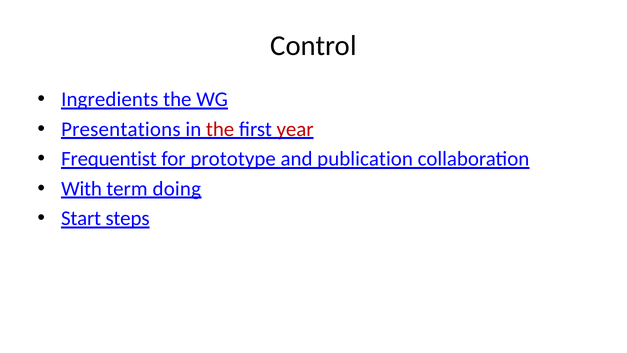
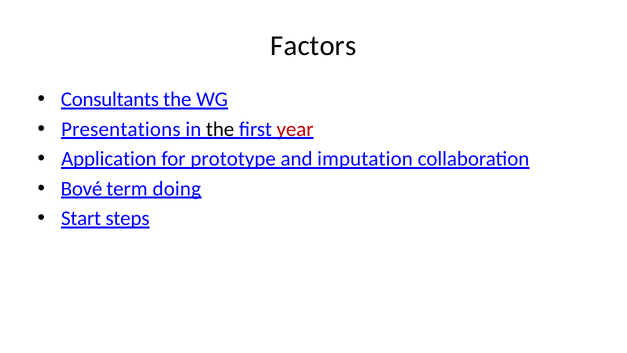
Control: Control -> Factors (313, 45)
Ingredients: Ingredients -> Consultants (110, 99)
the colour: red -> black (220, 129)
Frequentist: Frequentist -> Application (109, 159)
publication: publication -> imputation (365, 159)
With: With -> Bové (82, 188)
